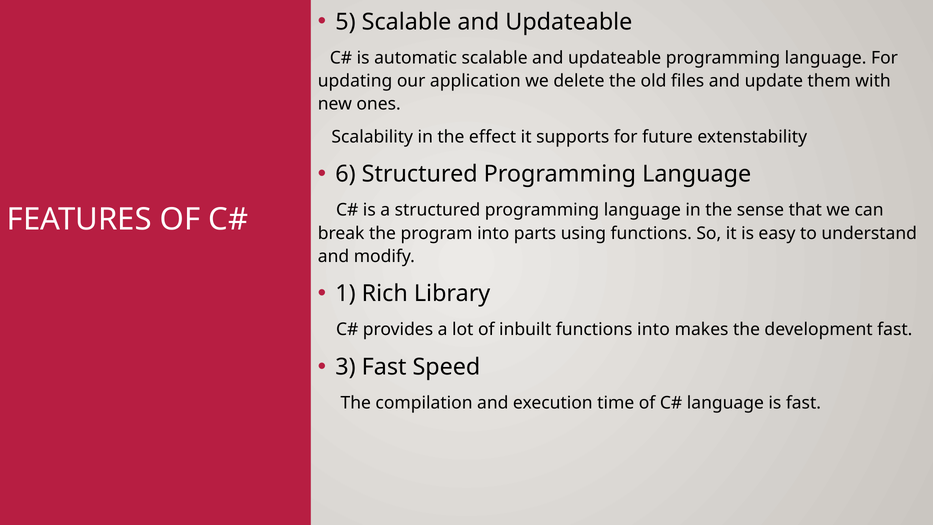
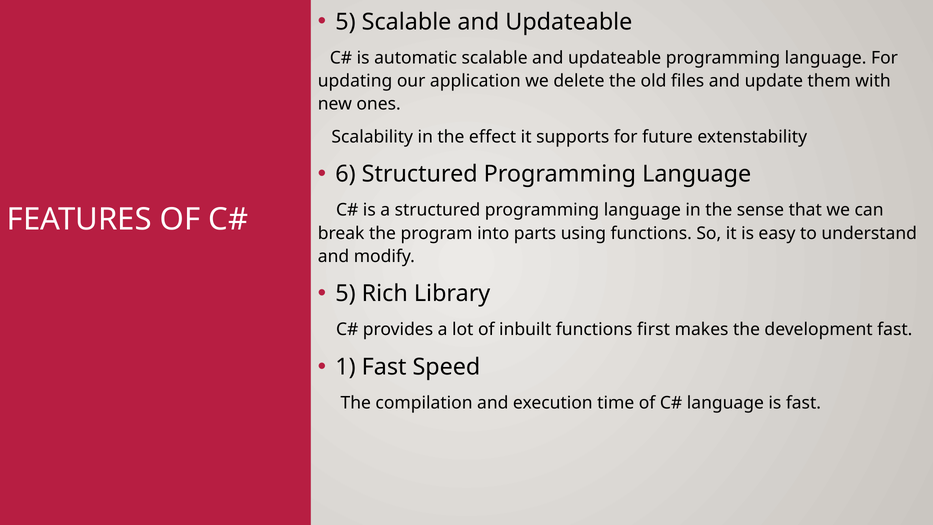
1: 1 -> 5 (346, 294)
functions into: into -> first (653, 330)
3: 3 -> 1 (346, 367)
